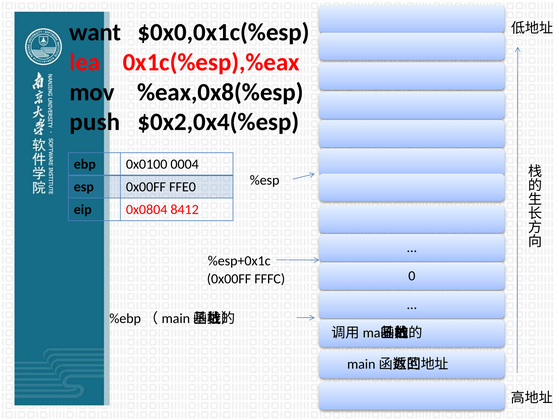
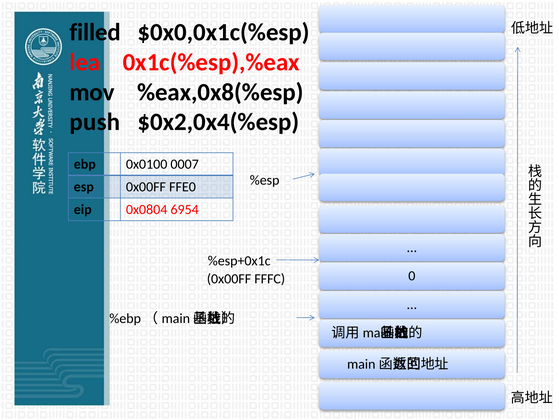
want: want -> filled (95, 32)
0004: 0004 -> 0007 (185, 164)
8412: 8412 -> 6954 (185, 209)
